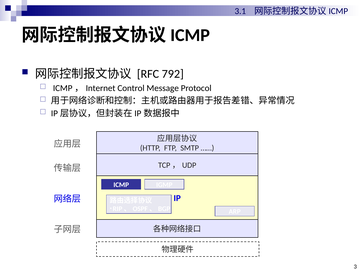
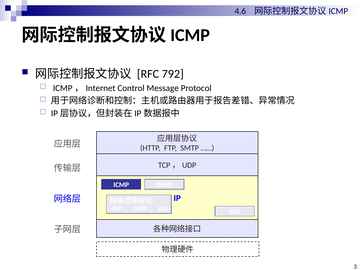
3.1: 3.1 -> 4.6 (240, 11)
